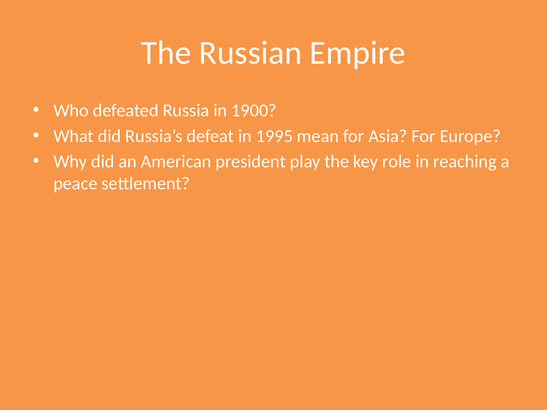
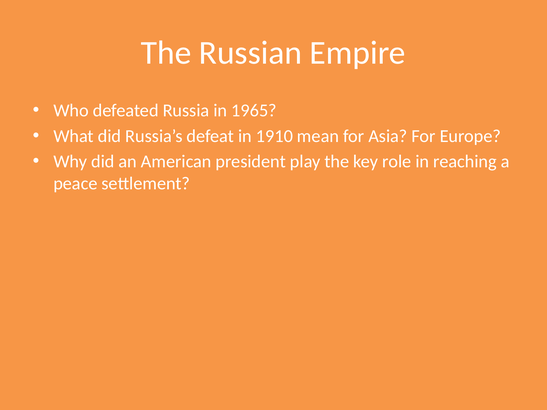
1900: 1900 -> 1965 (254, 111)
1995: 1995 -> 1910 (274, 136)
